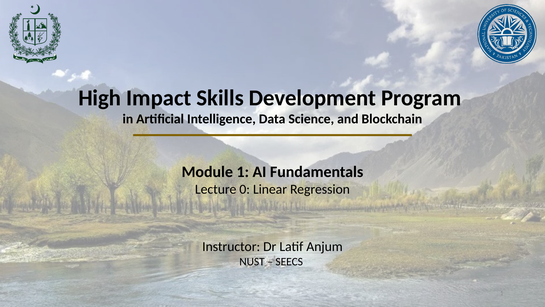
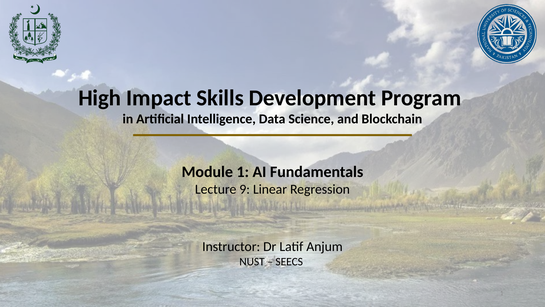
0: 0 -> 9 (245, 189)
